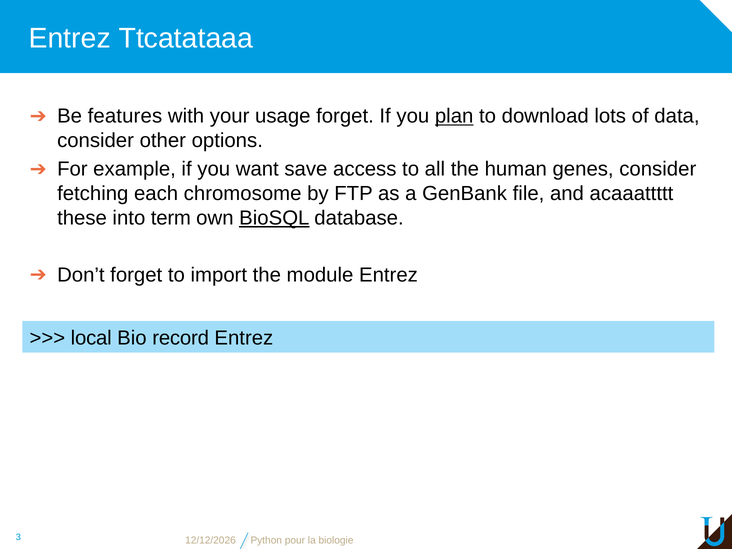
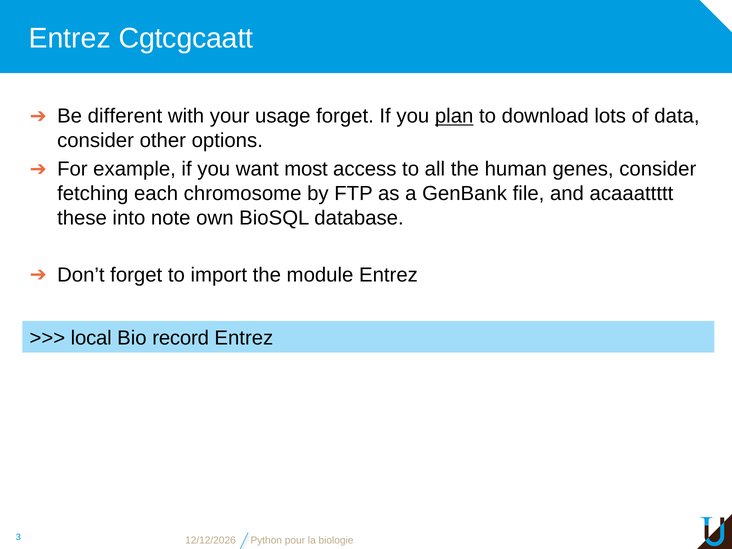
Ttcatataaa: Ttcatataaa -> Cgtcgcaatt (186, 39)
features: features -> different (125, 116)
save: save -> most (306, 169)
term: term -> note (171, 218)
BioSQL underline: present -> none (274, 218)
